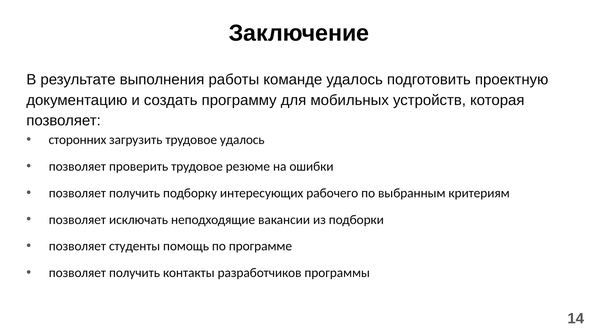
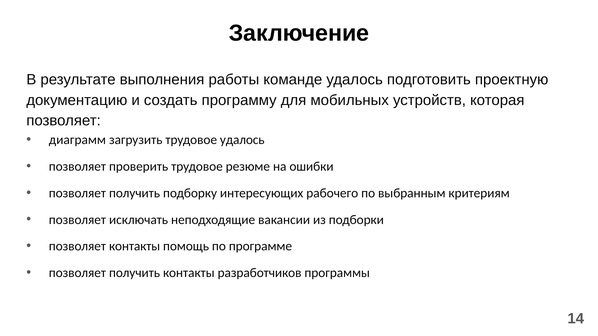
сторонних: сторонних -> диаграмм (77, 140)
позволяет студенты: студенты -> контакты (135, 247)
